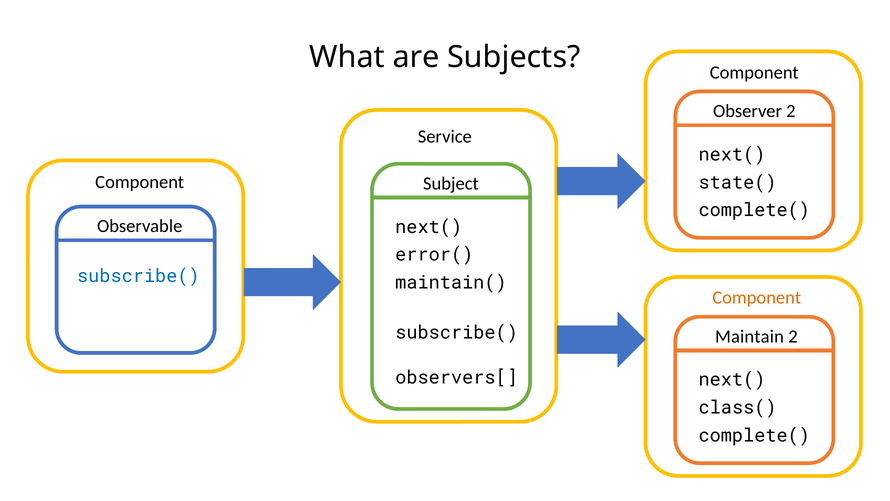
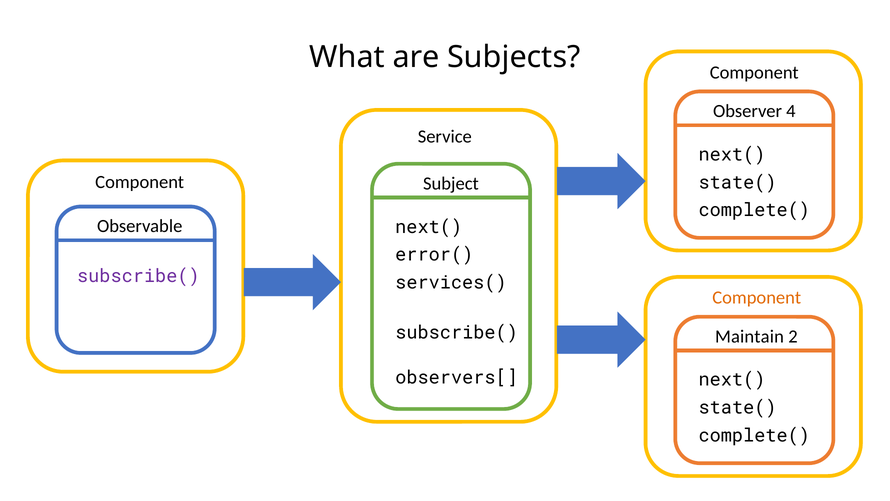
Observer 2: 2 -> 4 (791, 111)
subscribe( colour: blue -> purple (138, 276)
maintain(: maintain( -> services( (451, 282)
class(: class( -> state( (738, 407)
